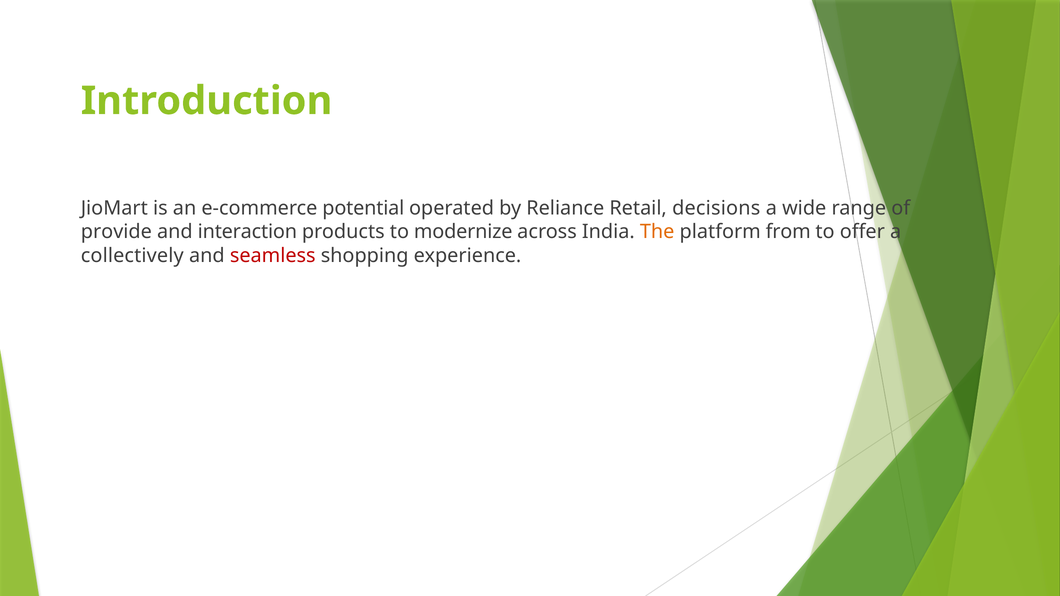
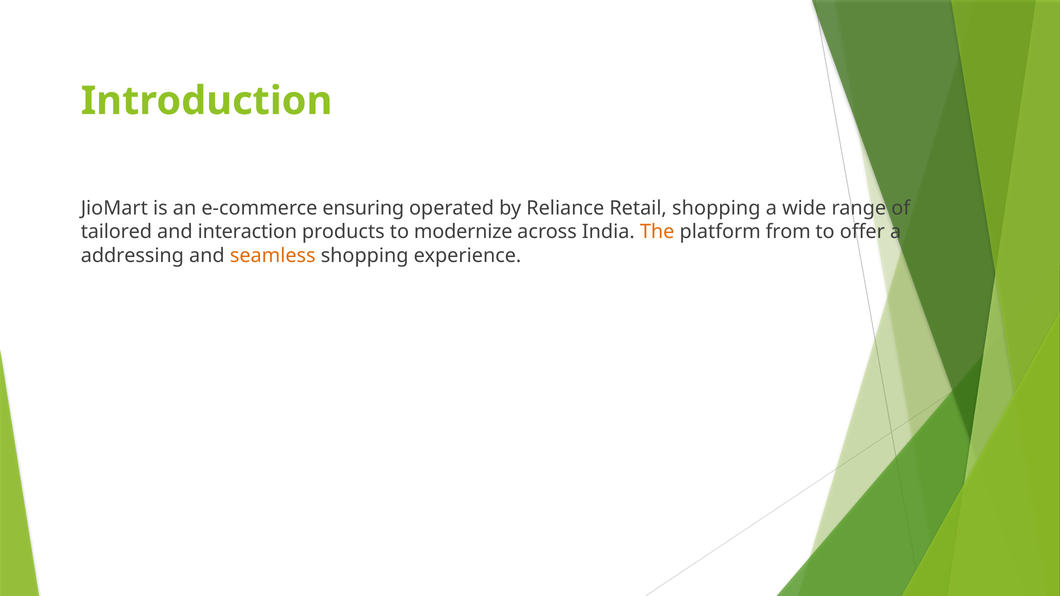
potential: potential -> ensuring (363, 208)
Retail decisions: decisions -> shopping (716, 208)
provide: provide -> tailored (116, 232)
collectively: collectively -> addressing (132, 256)
seamless colour: red -> orange (273, 256)
